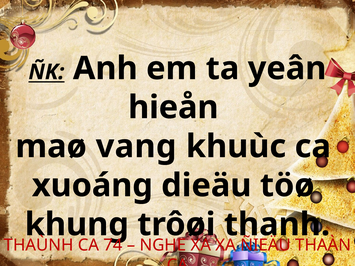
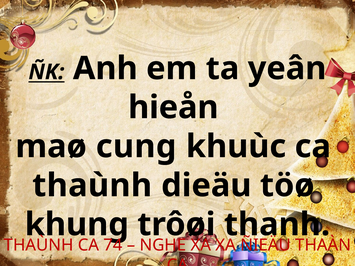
vang: vang -> cung (136, 147)
xuoáng: xuoáng -> thaùnh (92, 186)
